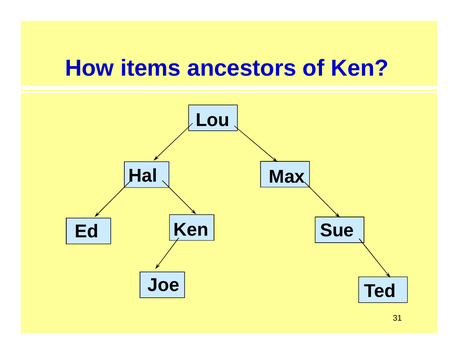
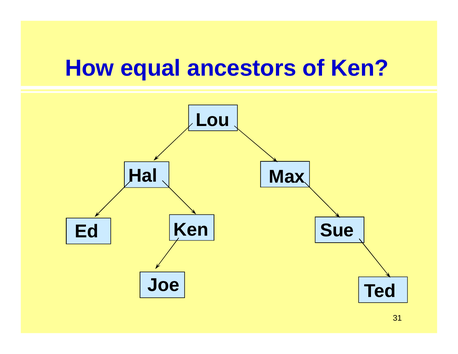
items: items -> equal (151, 68)
